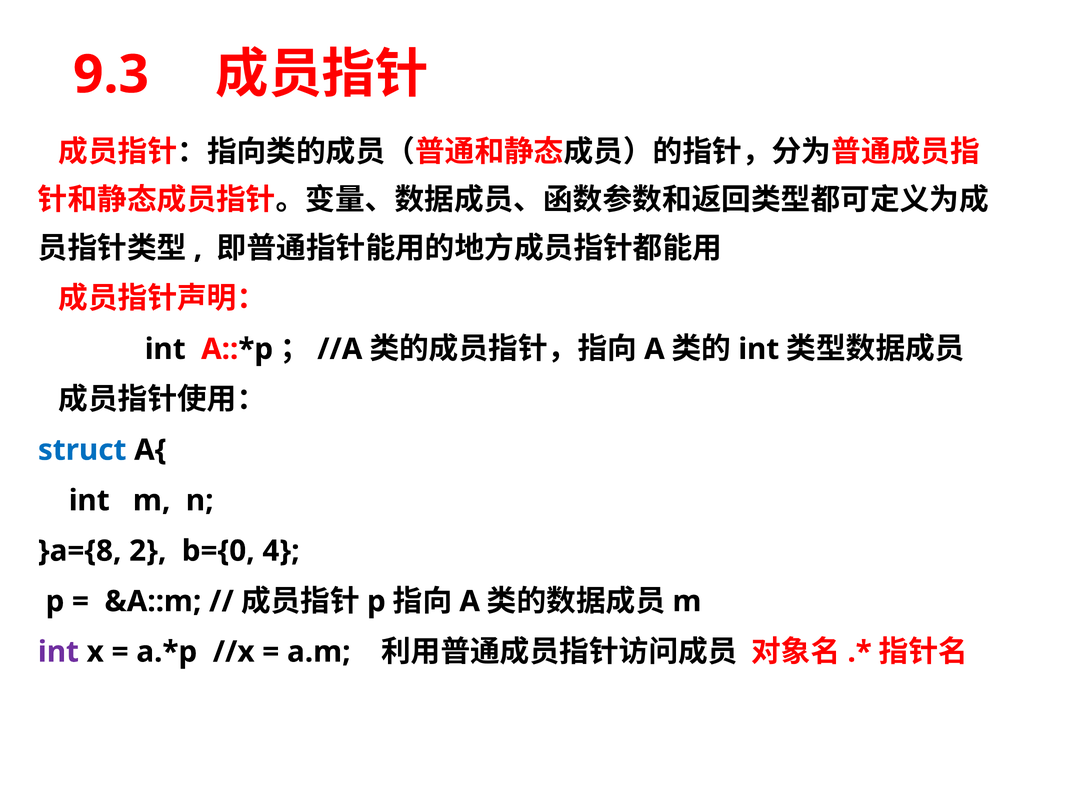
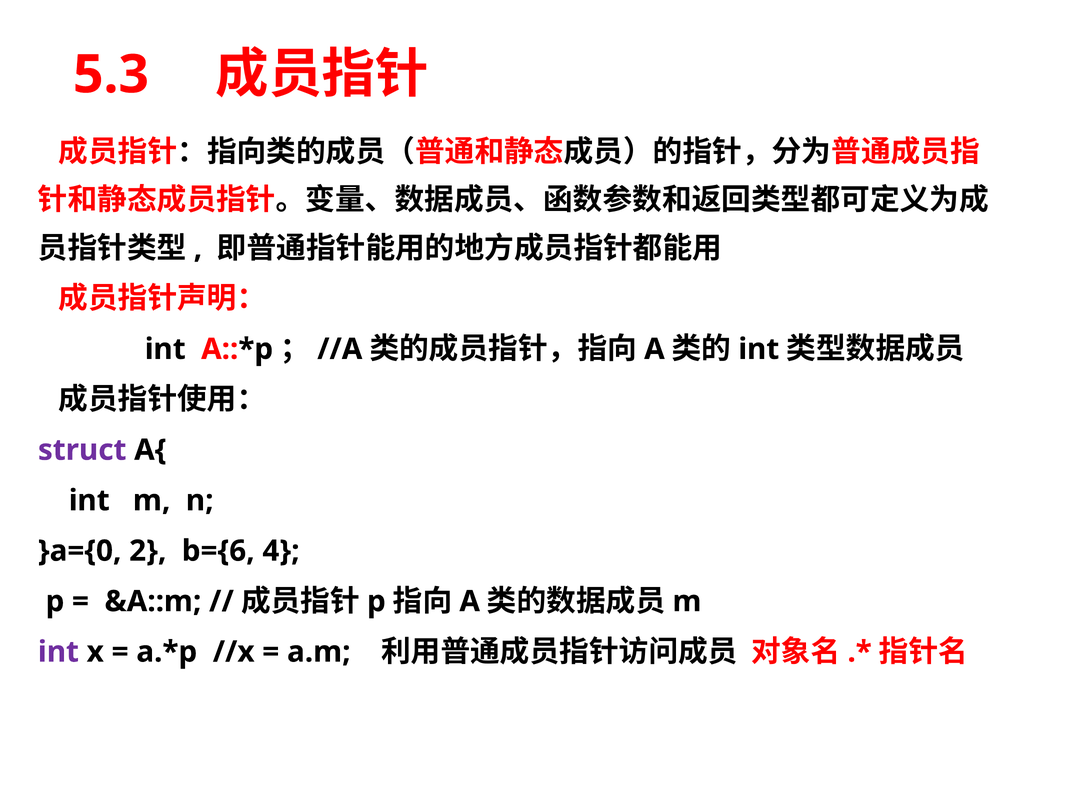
9.3: 9.3 -> 5.3 (111, 75)
struct colour: blue -> purple (82, 450)
}a={8: }a={8 -> }a={0 (80, 551)
b={0: b={0 -> b={6 (218, 551)
